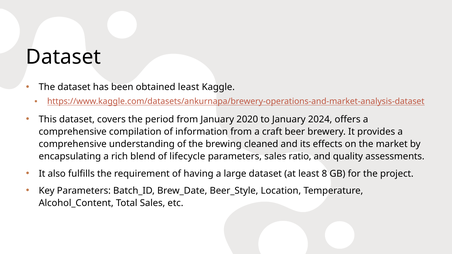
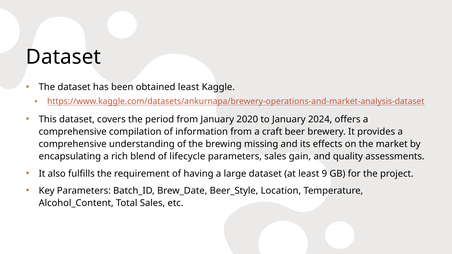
cleaned: cleaned -> missing (261, 144)
ratio: ratio -> gain (300, 157)
8: 8 -> 9 (324, 174)
